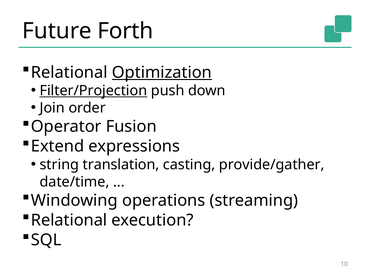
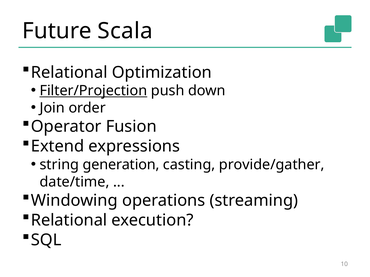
Forth: Forth -> Scala (125, 31)
Optimization underline: present -> none (162, 72)
translation: translation -> generation (121, 165)
